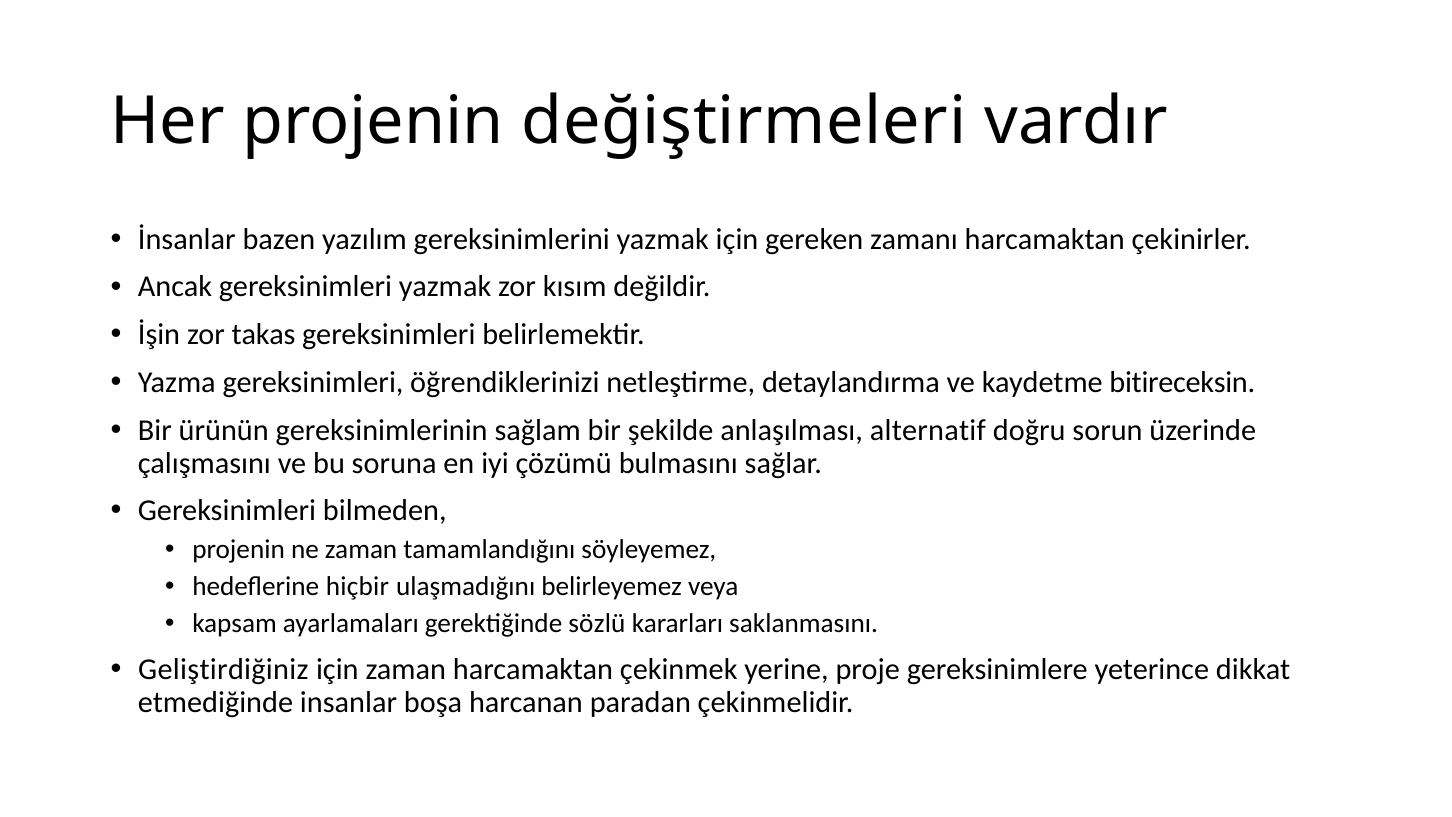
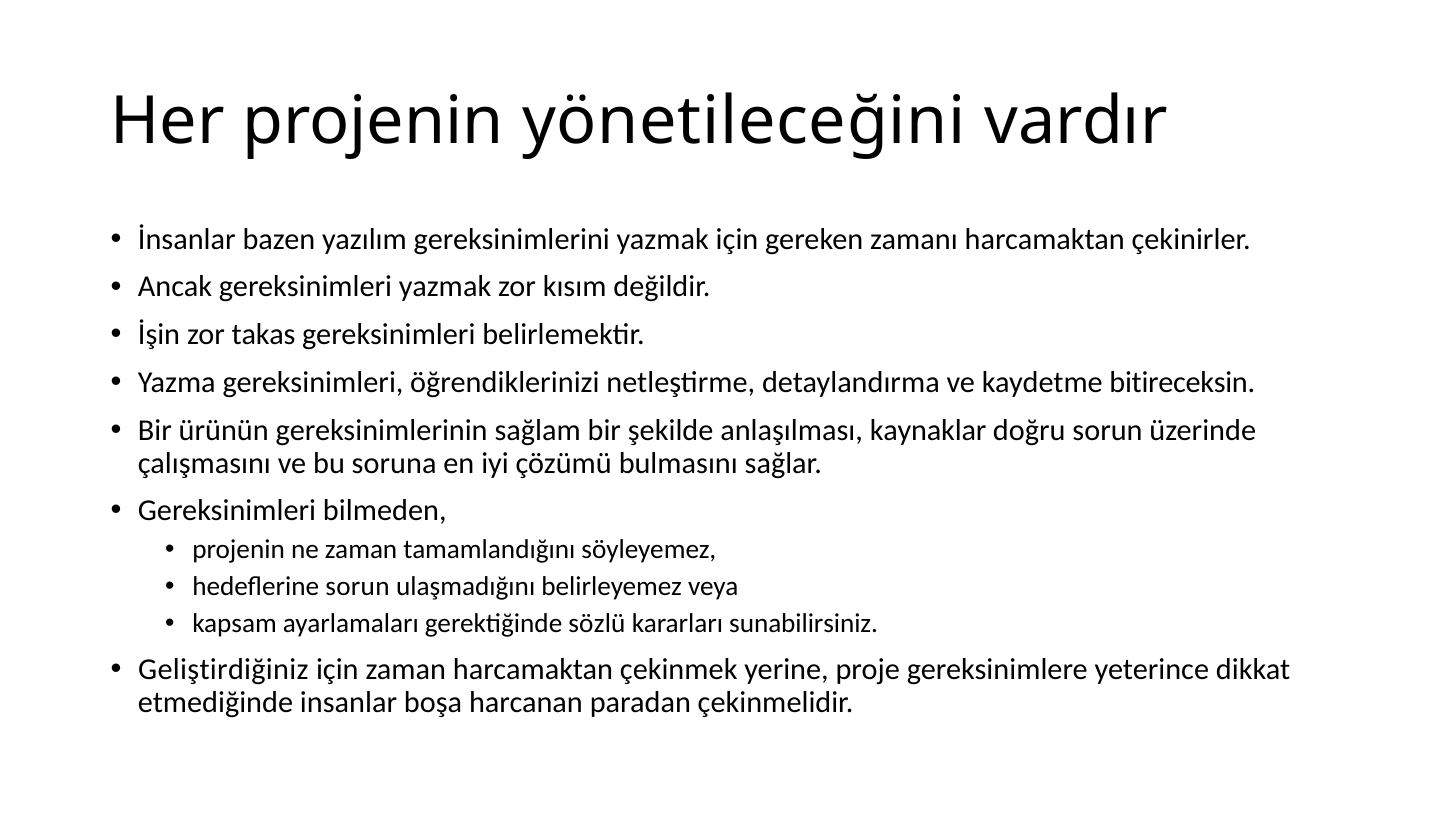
değiştirmeleri: değiştirmeleri -> yönetileceğini (744, 122)
alternatif: alternatif -> kaynaklar (928, 430)
hedeflerine hiçbir: hiçbir -> sorun (357, 586)
saklanmasını: saklanmasını -> sunabilirsiniz (804, 623)
